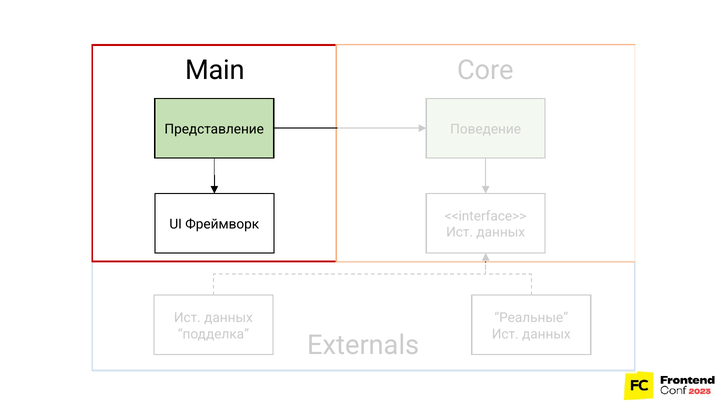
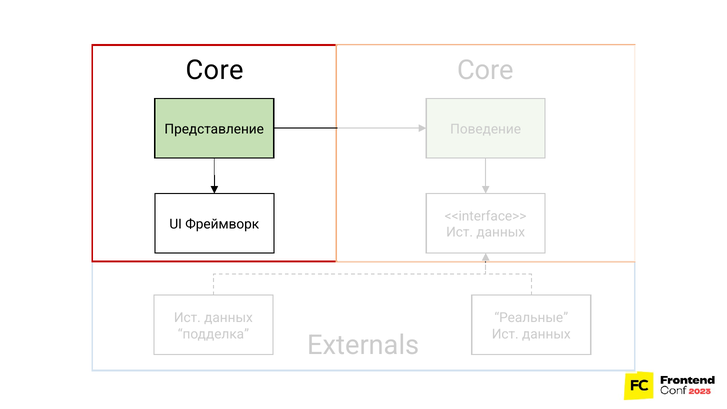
Main: Main -> Core (215, 70)
